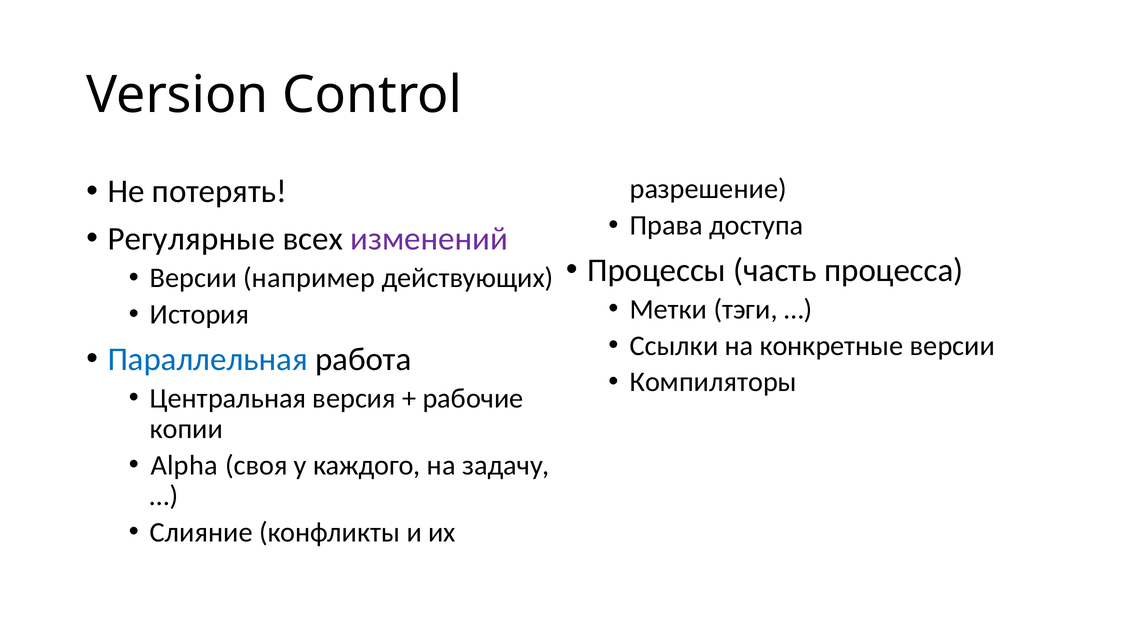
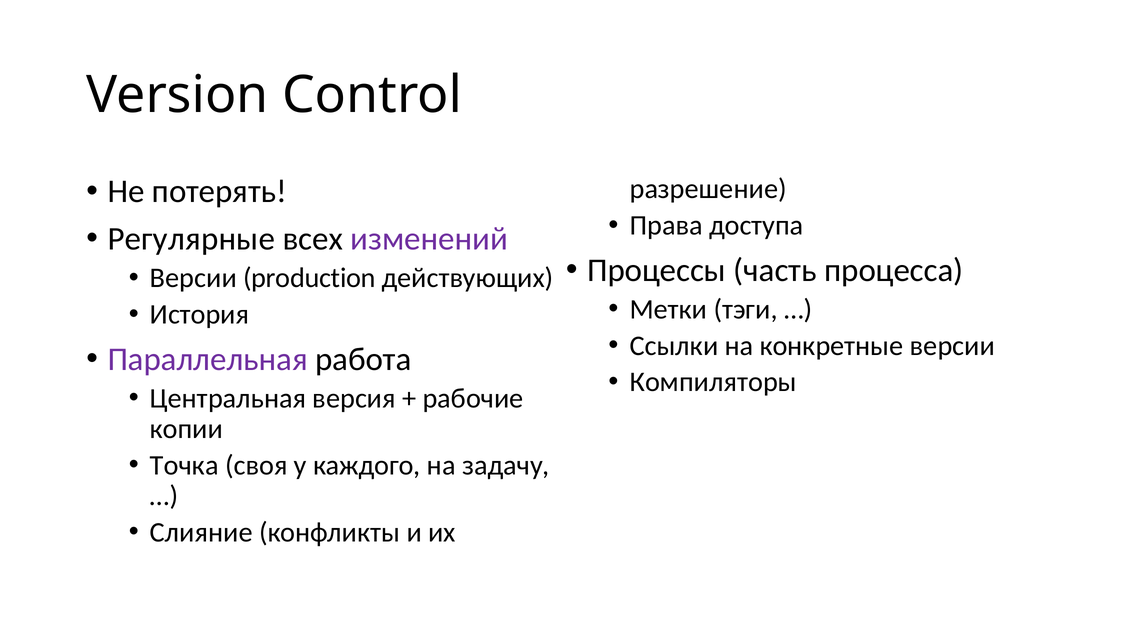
например: например -> production (309, 278)
Параллельная colour: blue -> purple (208, 359)
Alpha: Alpha -> Точка (184, 465)
